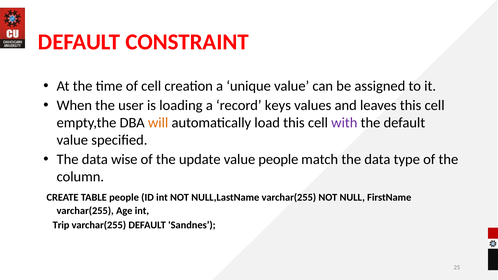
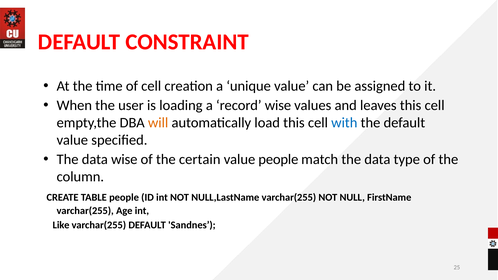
record keys: keys -> wise (278, 105)
with colour: purple -> blue (344, 123)
update: update -> certain (200, 159)
Trip: Trip -> Like (61, 225)
